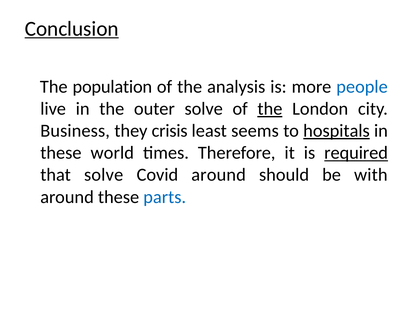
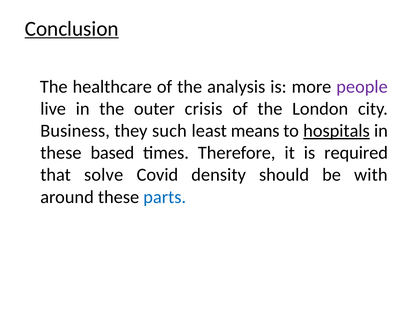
population: population -> healthcare (112, 87)
people colour: blue -> purple (362, 87)
outer solve: solve -> crisis (204, 109)
the underline: present -> none (270, 109)
crisis: crisis -> such (169, 131)
seems: seems -> means (255, 131)
world: world -> based (112, 153)
required underline: present -> none (356, 153)
Covid around: around -> density (219, 175)
